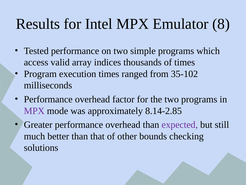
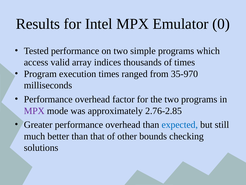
8: 8 -> 0 (221, 24)
35-102: 35-102 -> 35-970 (184, 74)
8.14-2.85: 8.14-2.85 -> 2.76-2.85 (164, 111)
expected colour: purple -> blue (180, 124)
